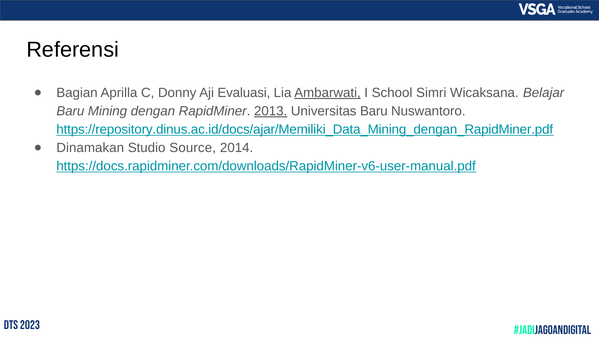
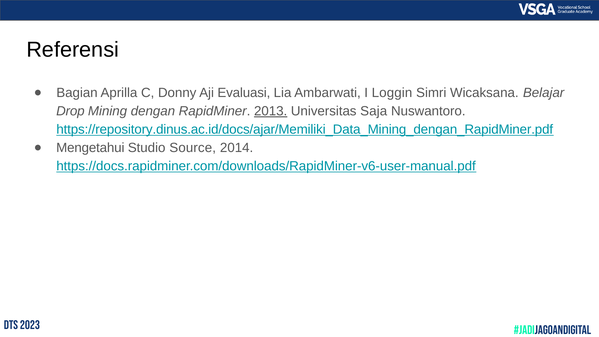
Ambarwati underline: present -> none (328, 93)
School: School -> Loggin (392, 93)
Baru: Baru -> Drop (70, 111)
Universitas Baru: Baru -> Saja (374, 111)
Dinamakan: Dinamakan -> Mengetahui (90, 148)
